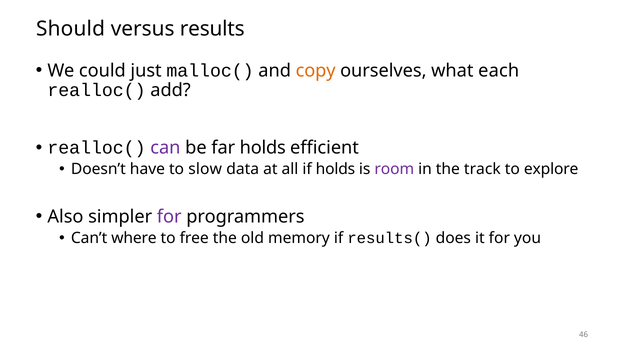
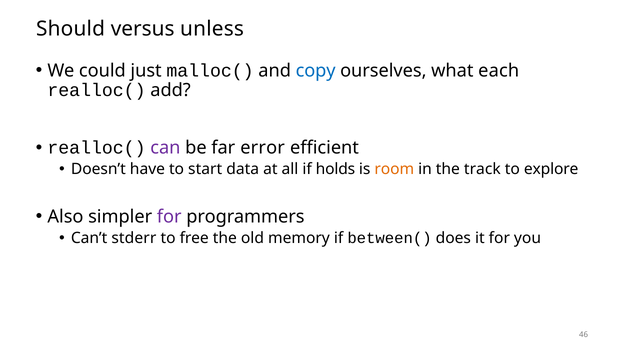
results: results -> unless (212, 29)
copy colour: orange -> blue (316, 71)
far holds: holds -> error (263, 148)
slow: slow -> start (205, 169)
room colour: purple -> orange (394, 169)
where: where -> stderr (134, 238)
results(: results( -> between( (390, 238)
